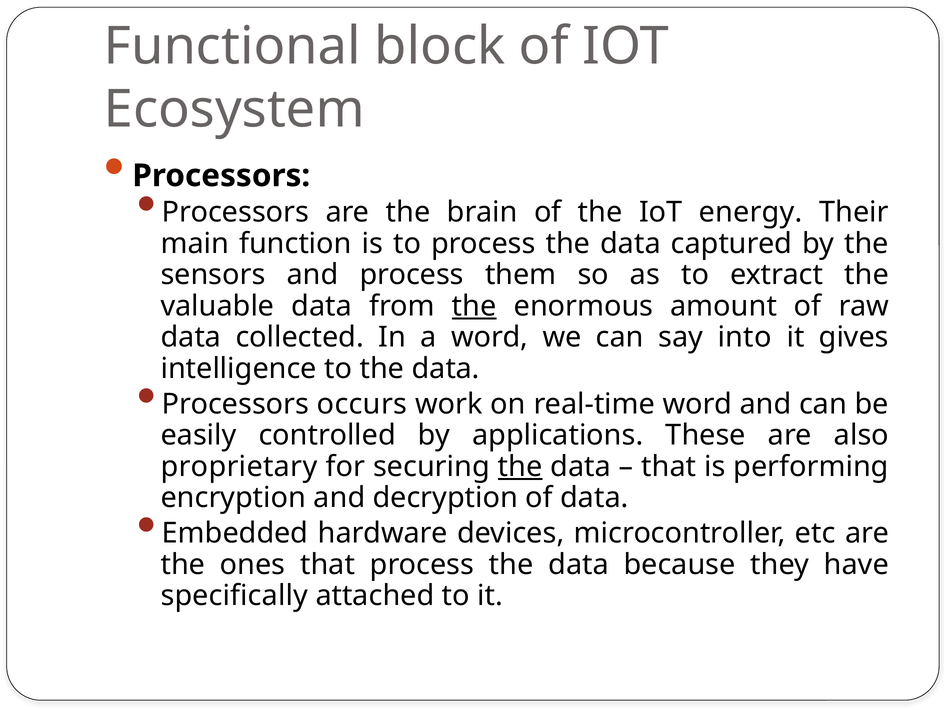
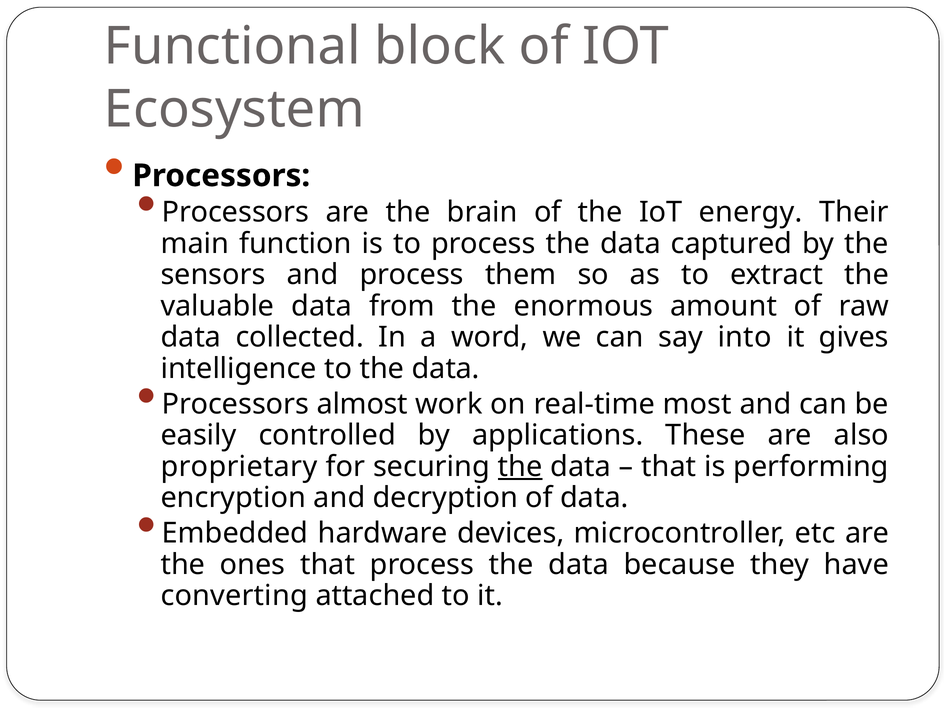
the underline: present -> none (474, 306)
occurs: occurs -> almost (362, 404)
real-time word: word -> most (697, 404)
specifically: specifically -> converting (234, 595)
